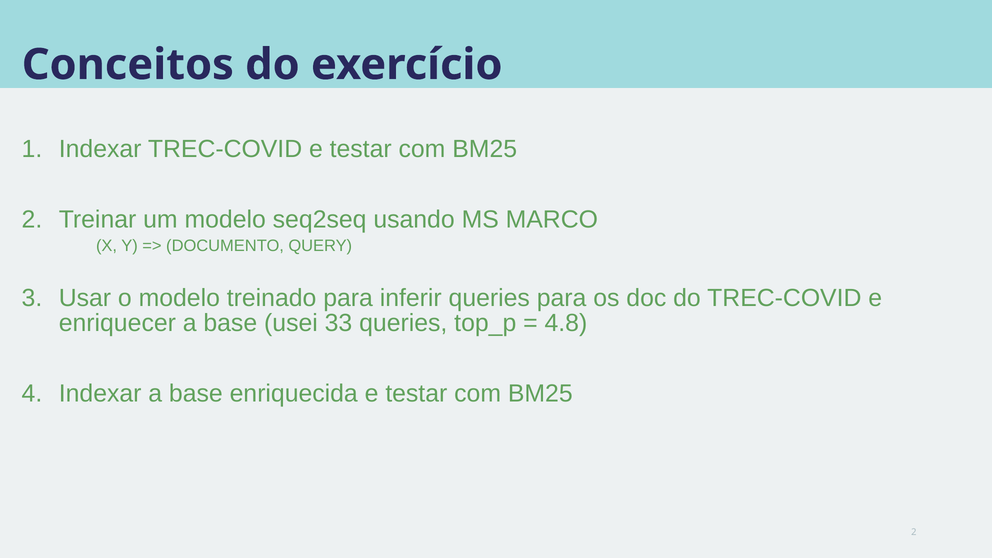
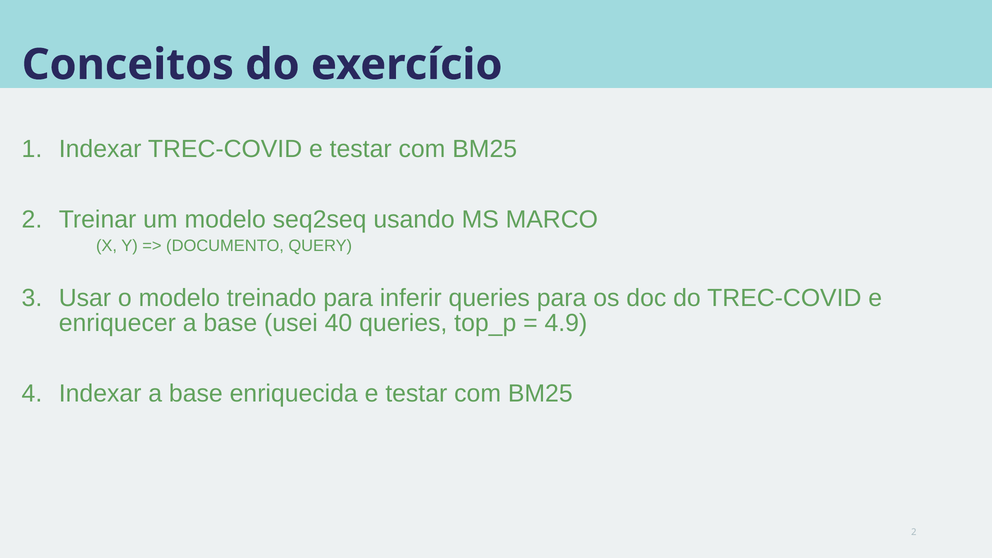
33: 33 -> 40 (339, 323)
4.8: 4.8 -> 4.9 (566, 323)
